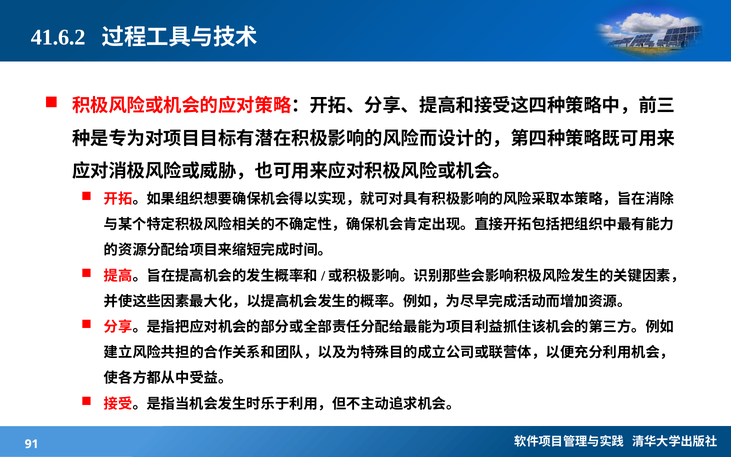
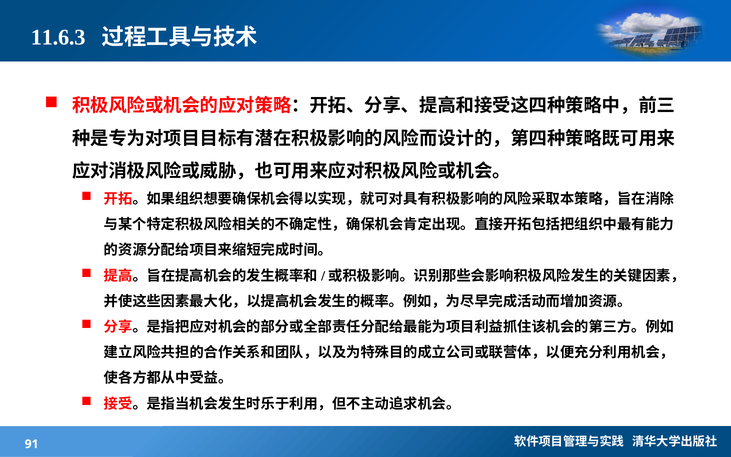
41.6.2: 41.6.2 -> 11.6.3 (58, 37)
